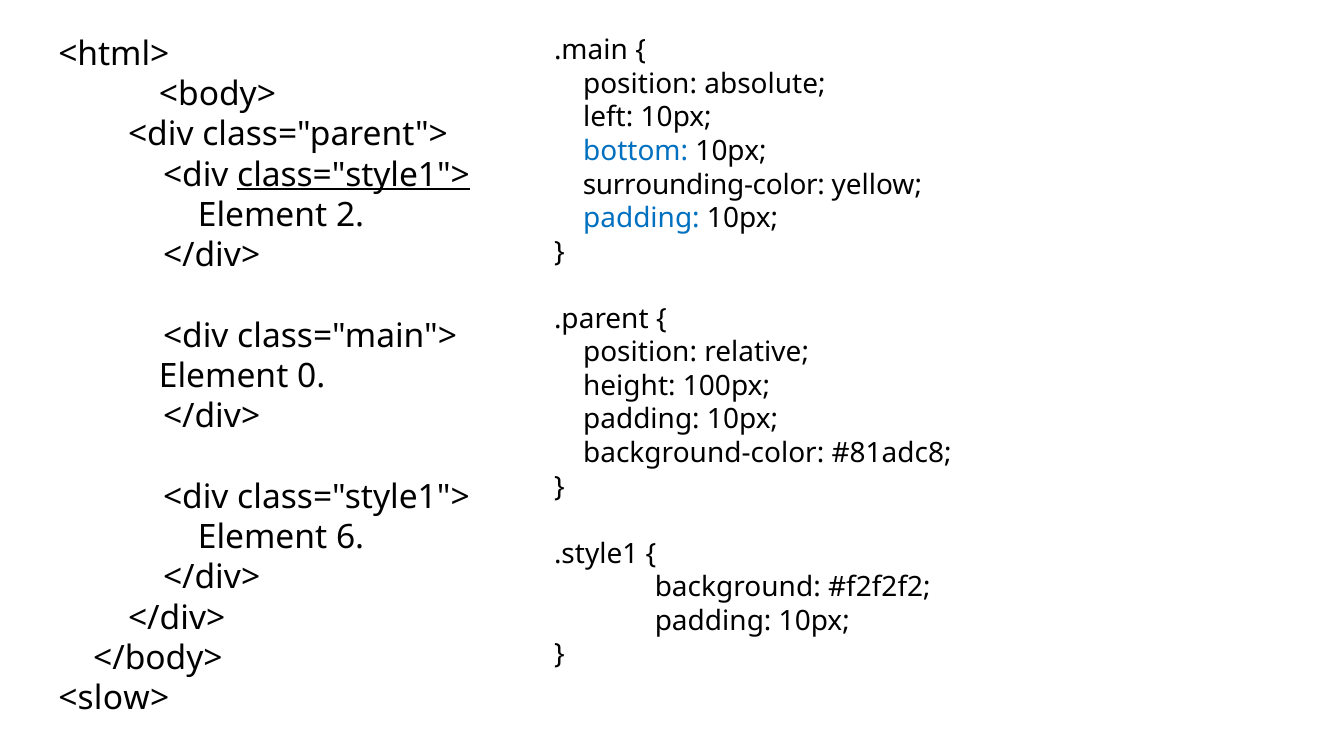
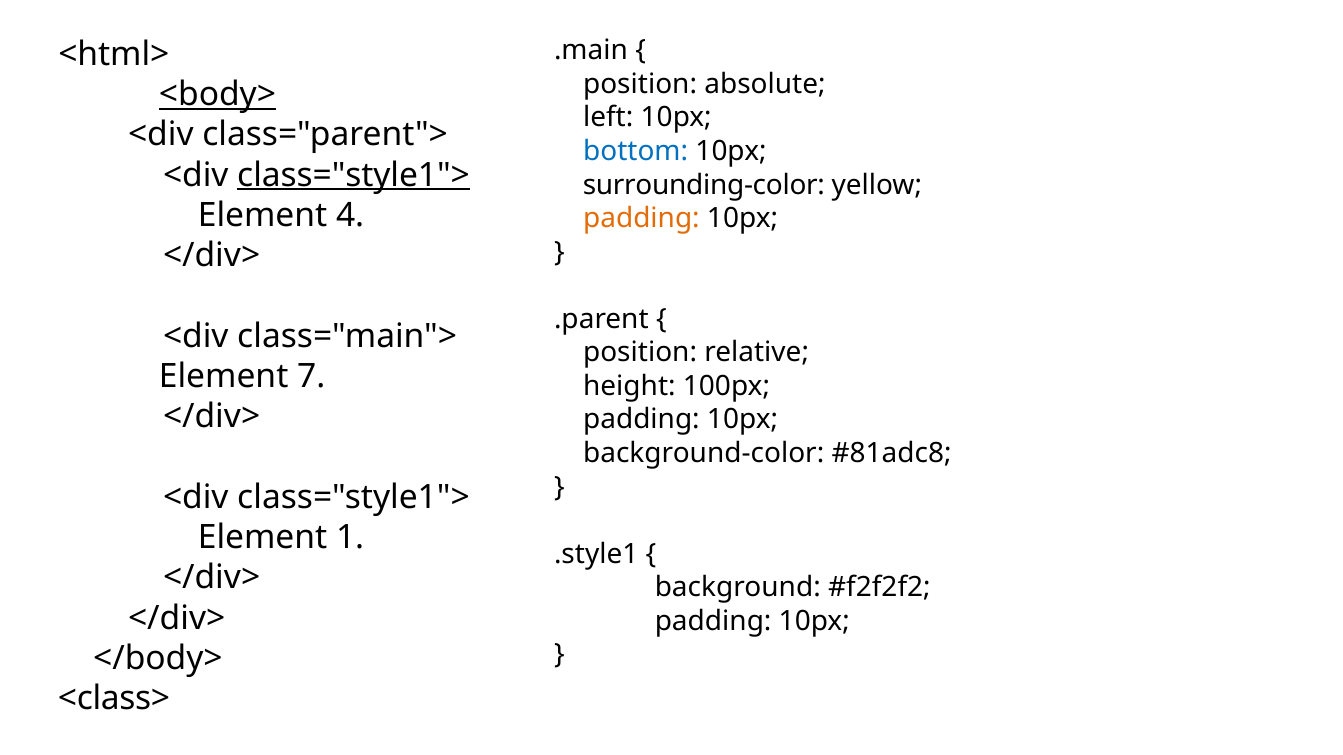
<body> underline: none -> present (218, 95)
2: 2 -> 4 (350, 215)
padding colour: blue -> orange (641, 218)
0: 0 -> 7 (311, 377)
6: 6 -> 1 (350, 538)
<slow>: <slow> -> <class> (114, 699)
